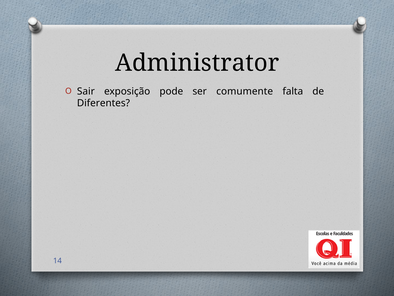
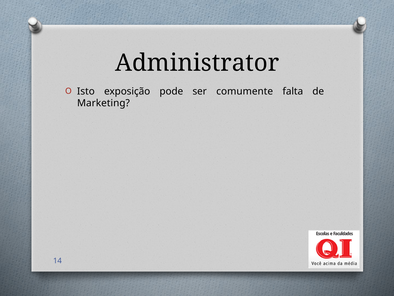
Sair: Sair -> Isto (86, 91)
Diferentes: Diferentes -> Marketing (103, 103)
